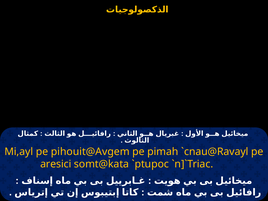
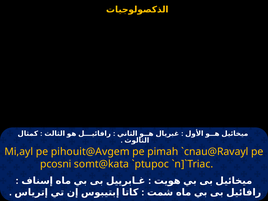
aresici: aresici -> pcosni (56, 164)
